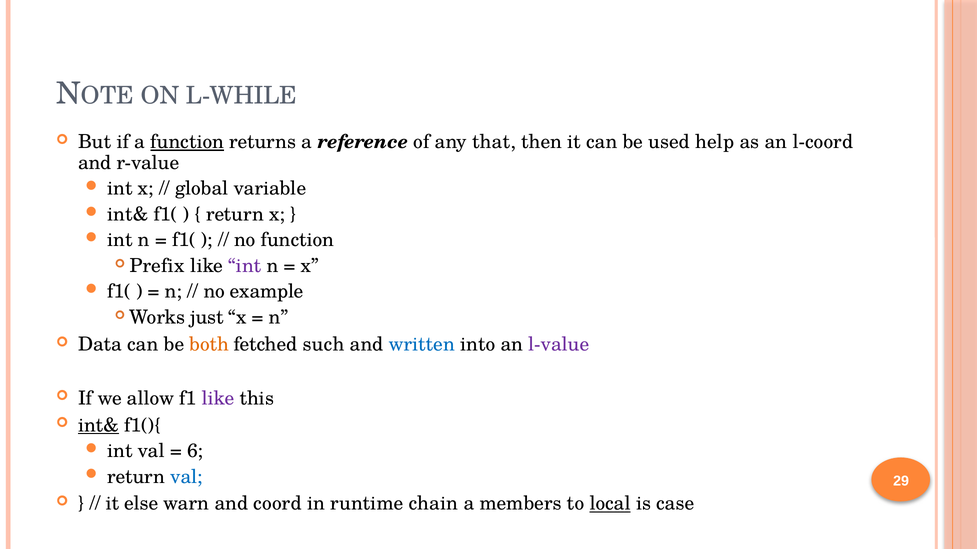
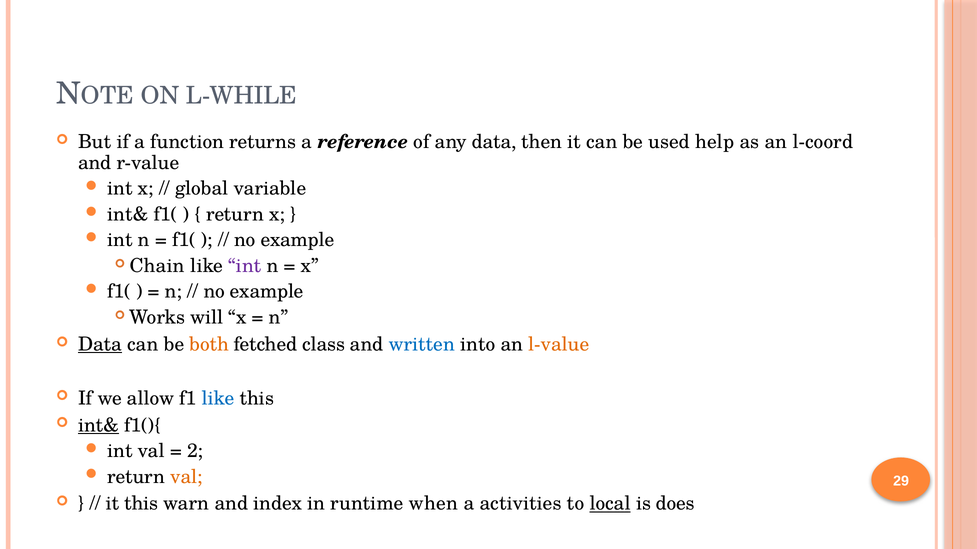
function underline: present -> none (187, 142)
any that: that -> data (494, 142)
function: function -> example (297, 240)
Prefix: Prefix -> Chain (157, 266)
just: just -> will (207, 318)
Data underline: none -> present (100, 345)
such: such -> class (324, 345)
l-value colour: purple -> orange (559, 345)
like colour: purple -> blue (218, 399)
6: 6 -> 2 (195, 451)
val colour: blue -> orange (186, 477)
it else: else -> this (141, 504)
coord: coord -> index (278, 504)
chain: chain -> when (433, 504)
members: members -> activities (521, 504)
case: case -> does (675, 504)
